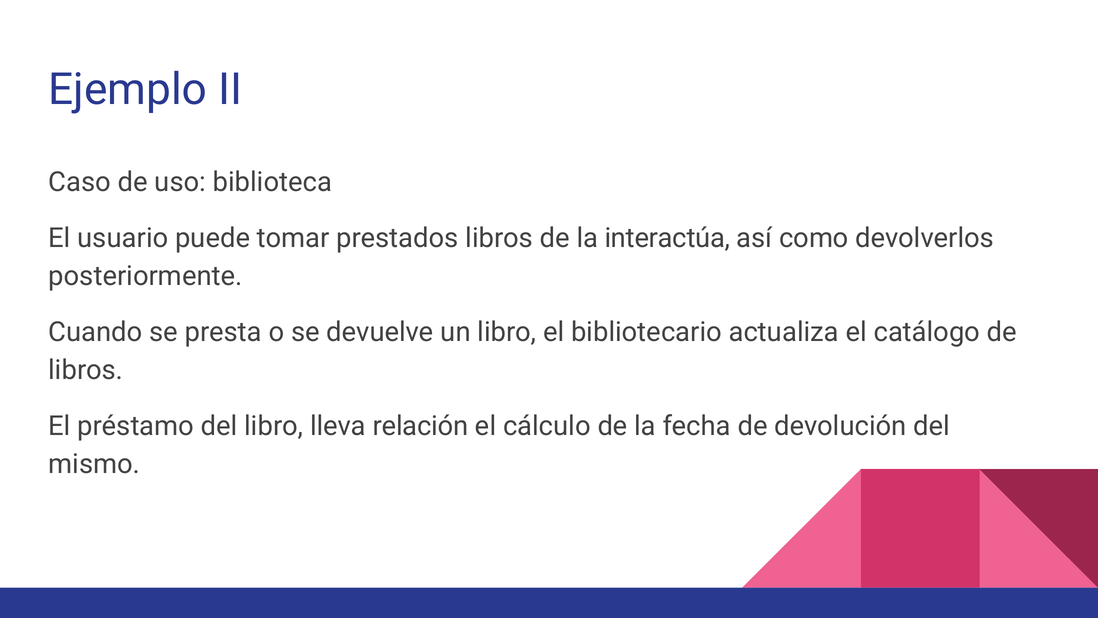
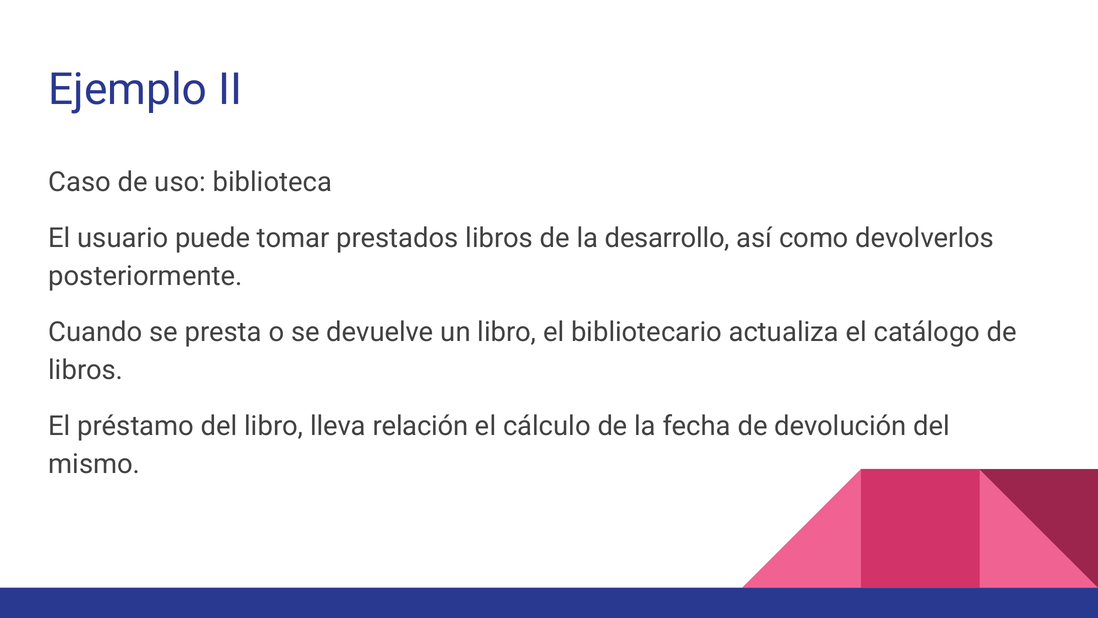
interactúa: interactúa -> desarrollo (667, 238)
